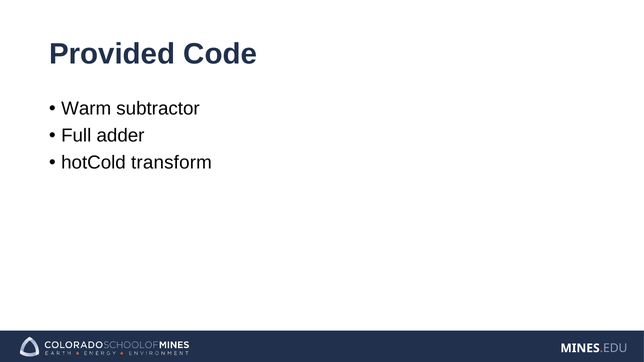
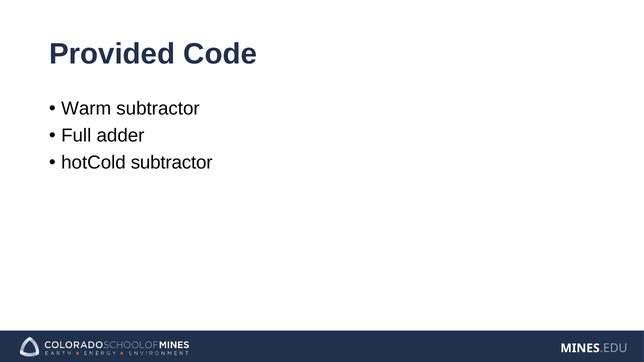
hotCold transform: transform -> subtractor (172, 163)
